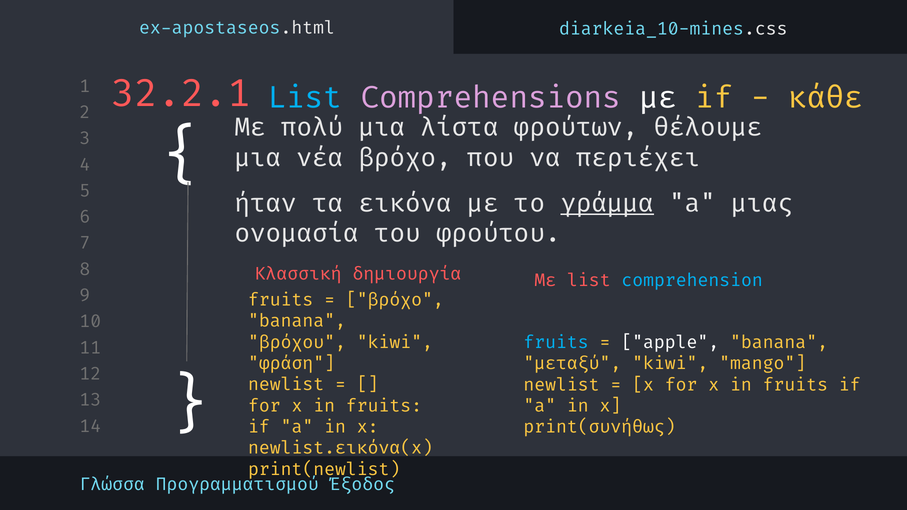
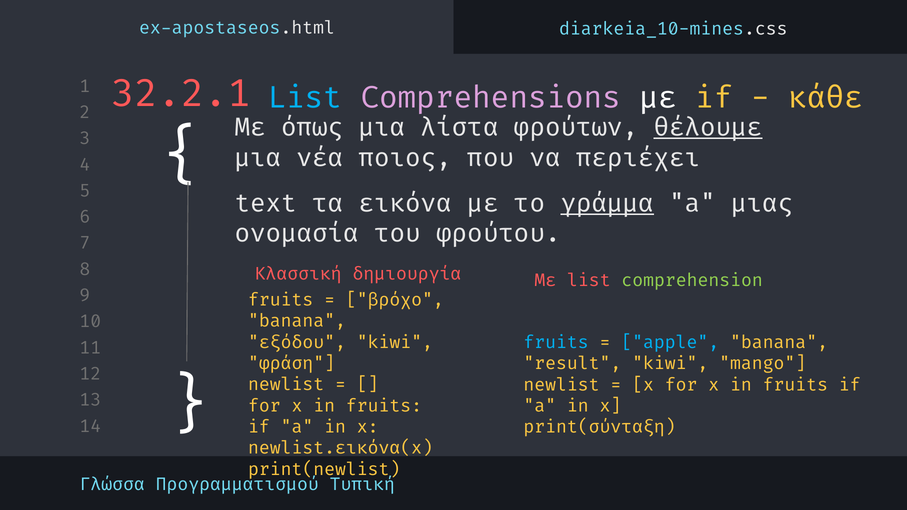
πολύ: πολύ -> όπως (312, 128)
θέλουμε underline: none -> present (708, 128)
νέα βρόχο: βρόχο -> ποιος (405, 158)
ήταν: ήταν -> text (266, 203)
comprehension colour: light blue -> light green (692, 281)
βρόχου: βρόχου -> εξόδου (297, 342)
apple colour: white -> light blue (670, 343)
μεταξύ: μεταξύ -> result (572, 364)
print(συνήθως: print(συνήθως -> print(σύνταξη (600, 427)
Έξοδος: Έξοδος -> Τυπική (362, 485)
